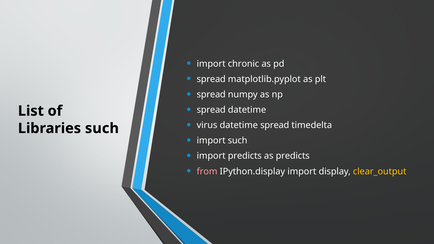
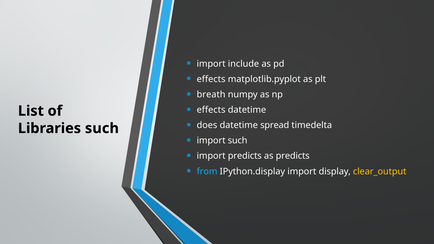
chronic: chronic -> include (243, 64)
spread: spread -> effects (211, 79)
spread: spread -> breath (211, 95)
spread: spread -> effects (211, 110)
virus: virus -> does (207, 125)
from colour: pink -> light blue (207, 171)
